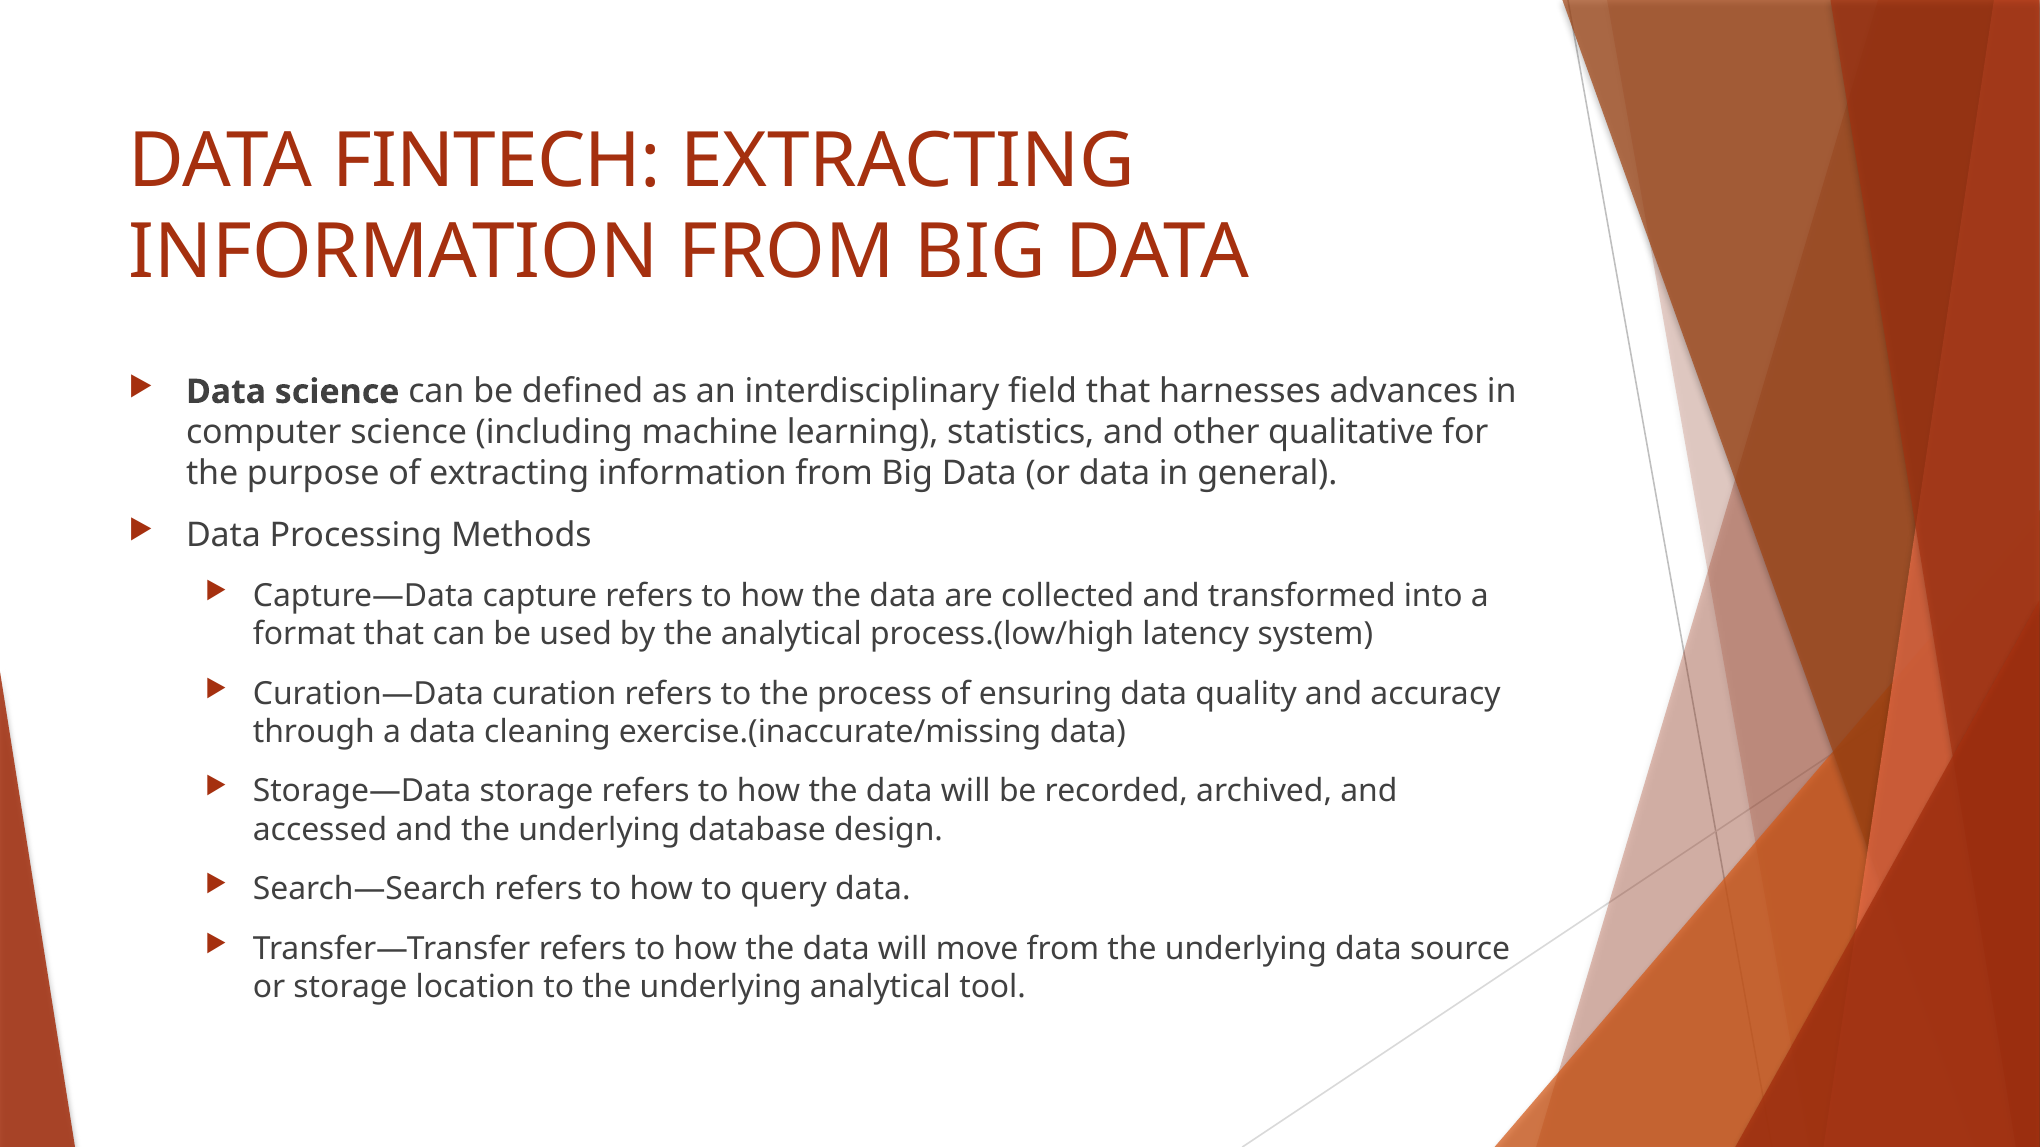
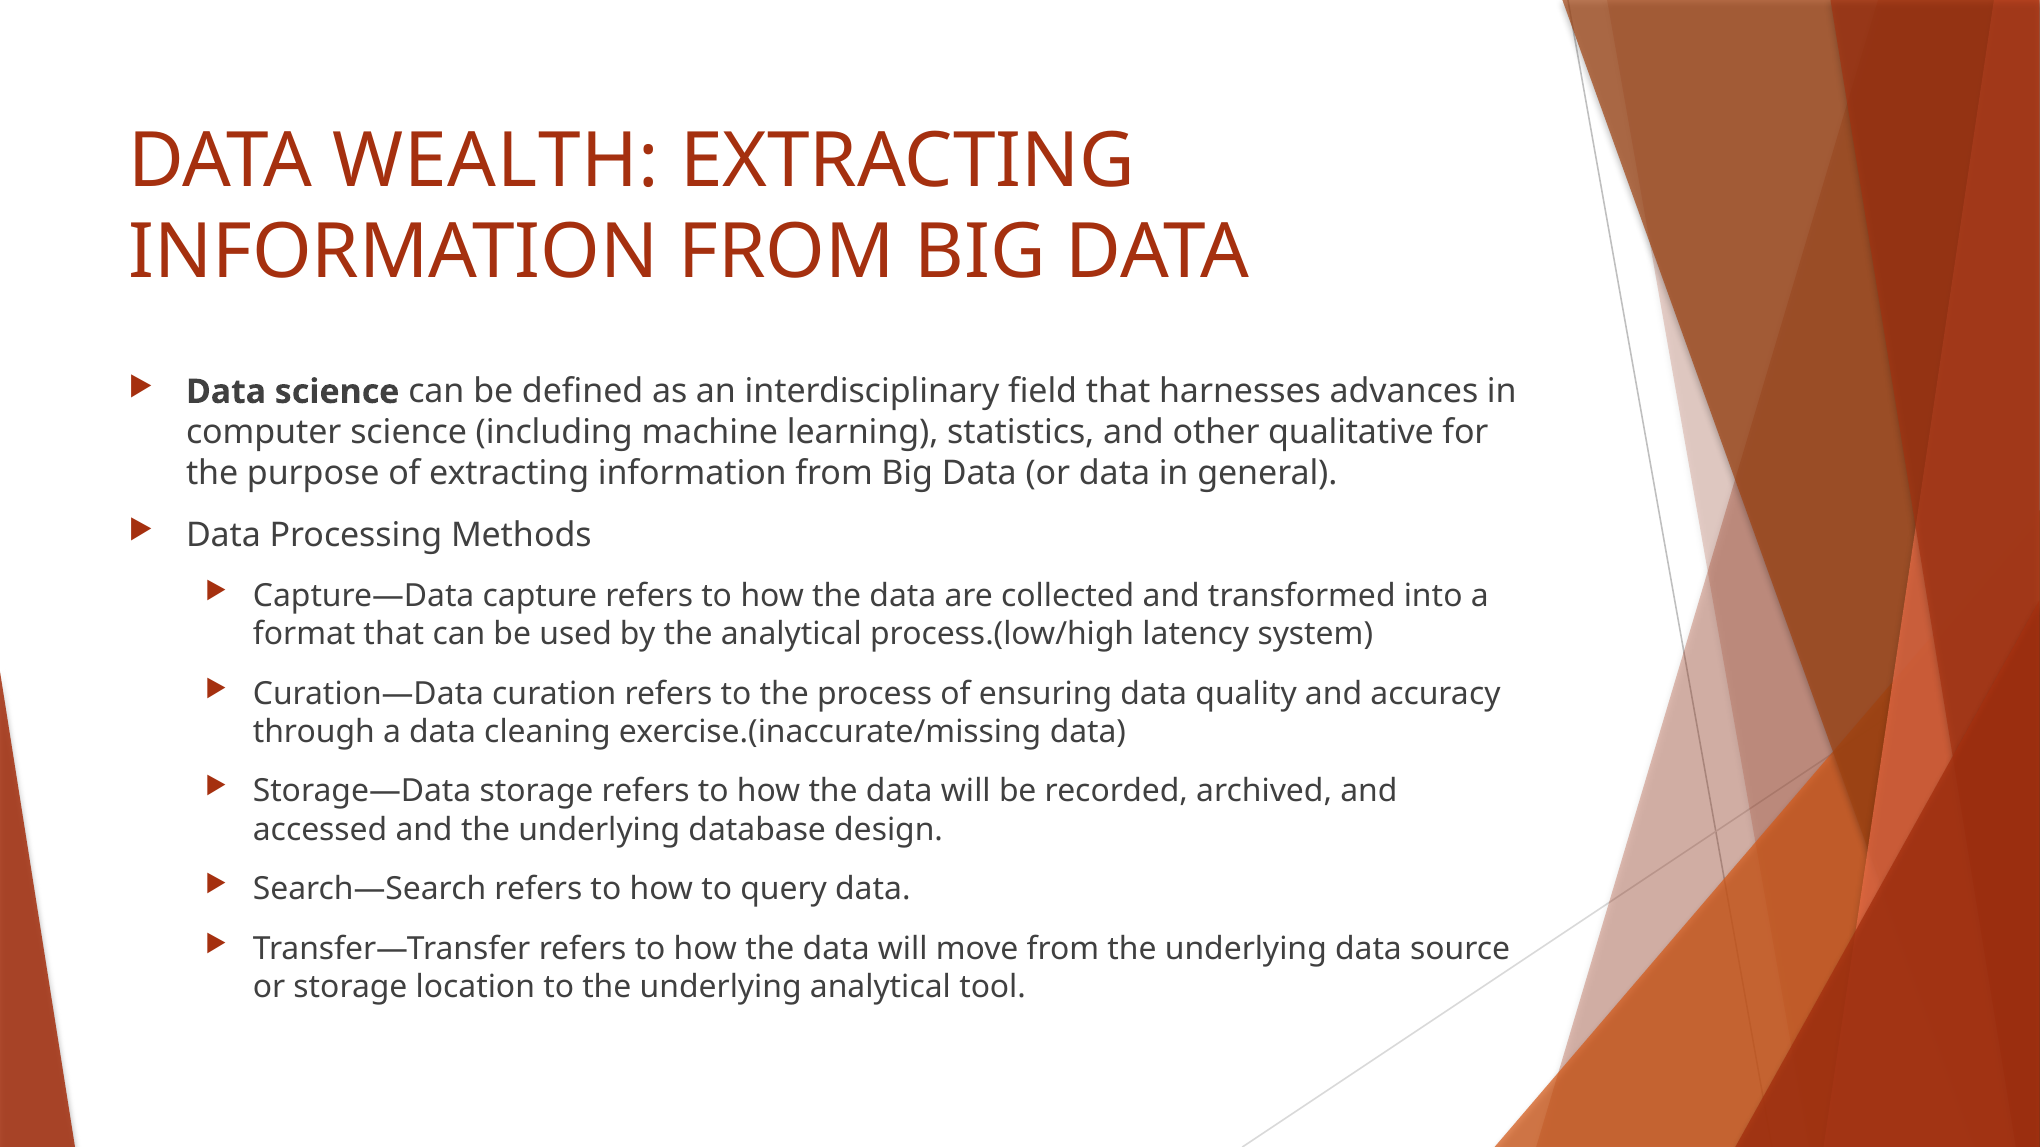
FINTECH: FINTECH -> WEALTH (496, 161)
